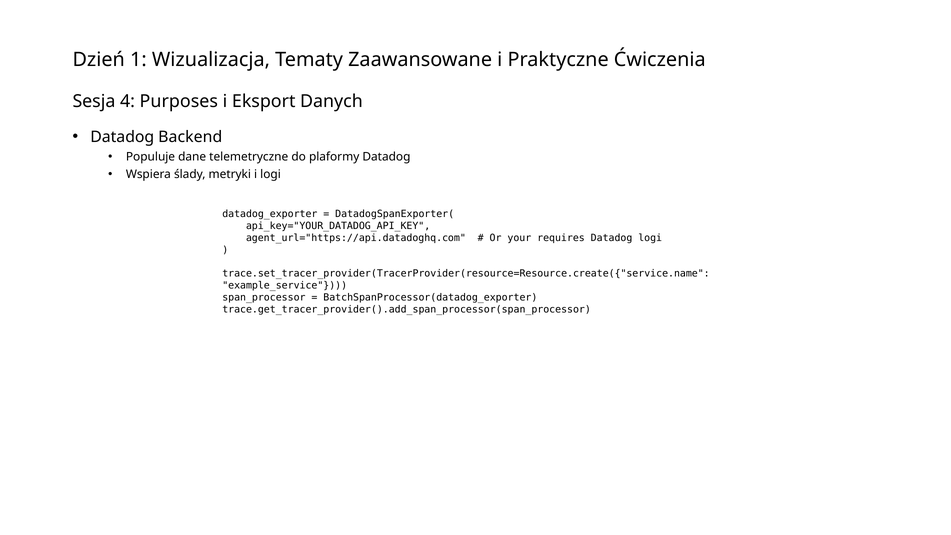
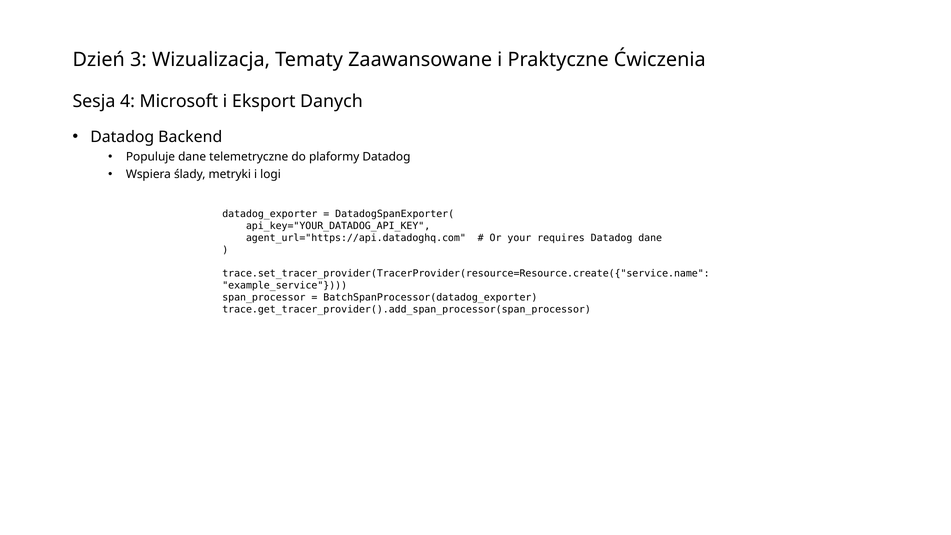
1: 1 -> 3 (138, 60)
Purposes: Purposes -> Microsoft (179, 101)
Datadog logi: logi -> dane (650, 238)
